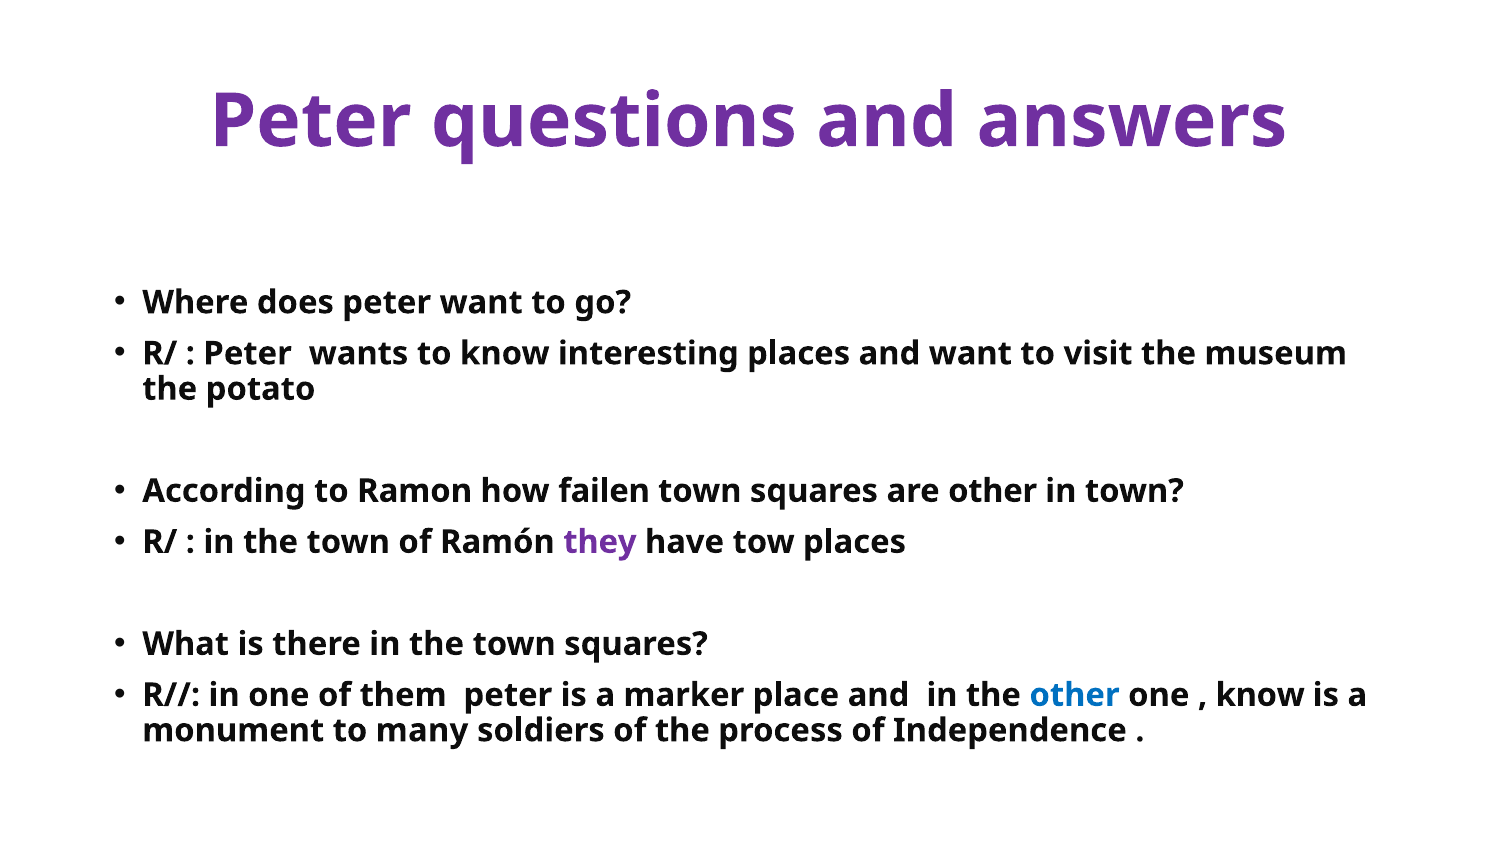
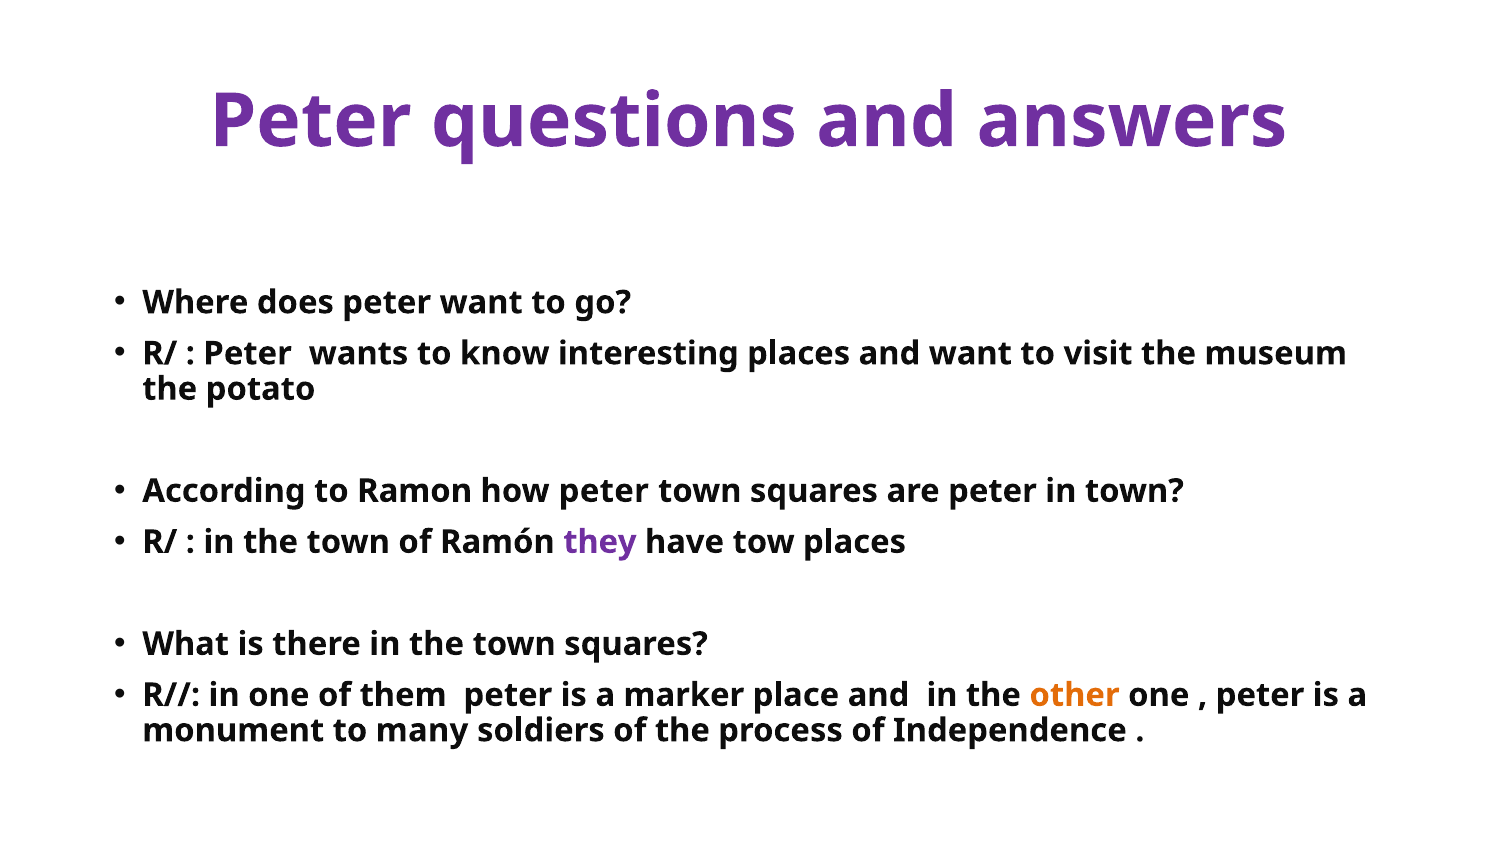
how failen: failen -> peter (604, 491)
are other: other -> peter (992, 491)
other colour: blue -> orange (1075, 695)
know: know -> peter (1260, 695)
